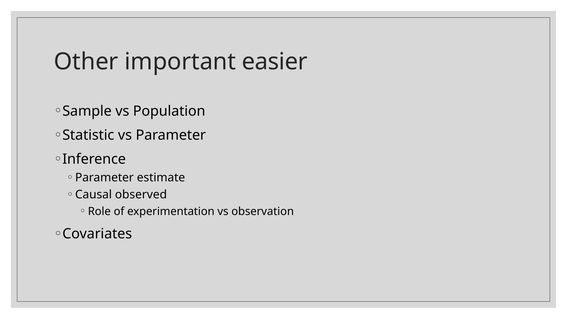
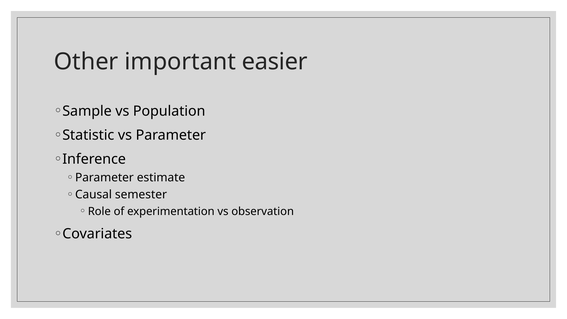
observed: observed -> semester (141, 195)
